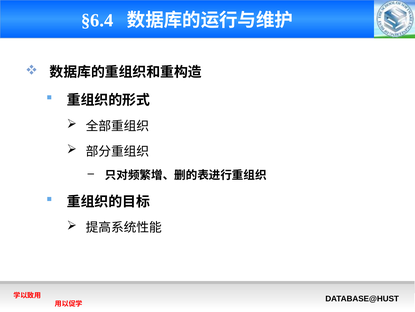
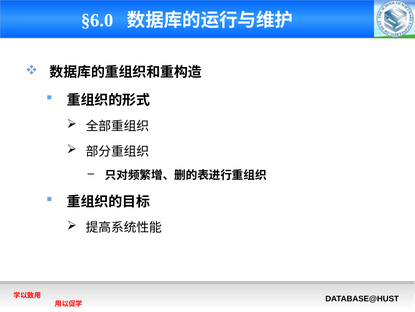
§6.4: §6.4 -> §6.0 (97, 20)
